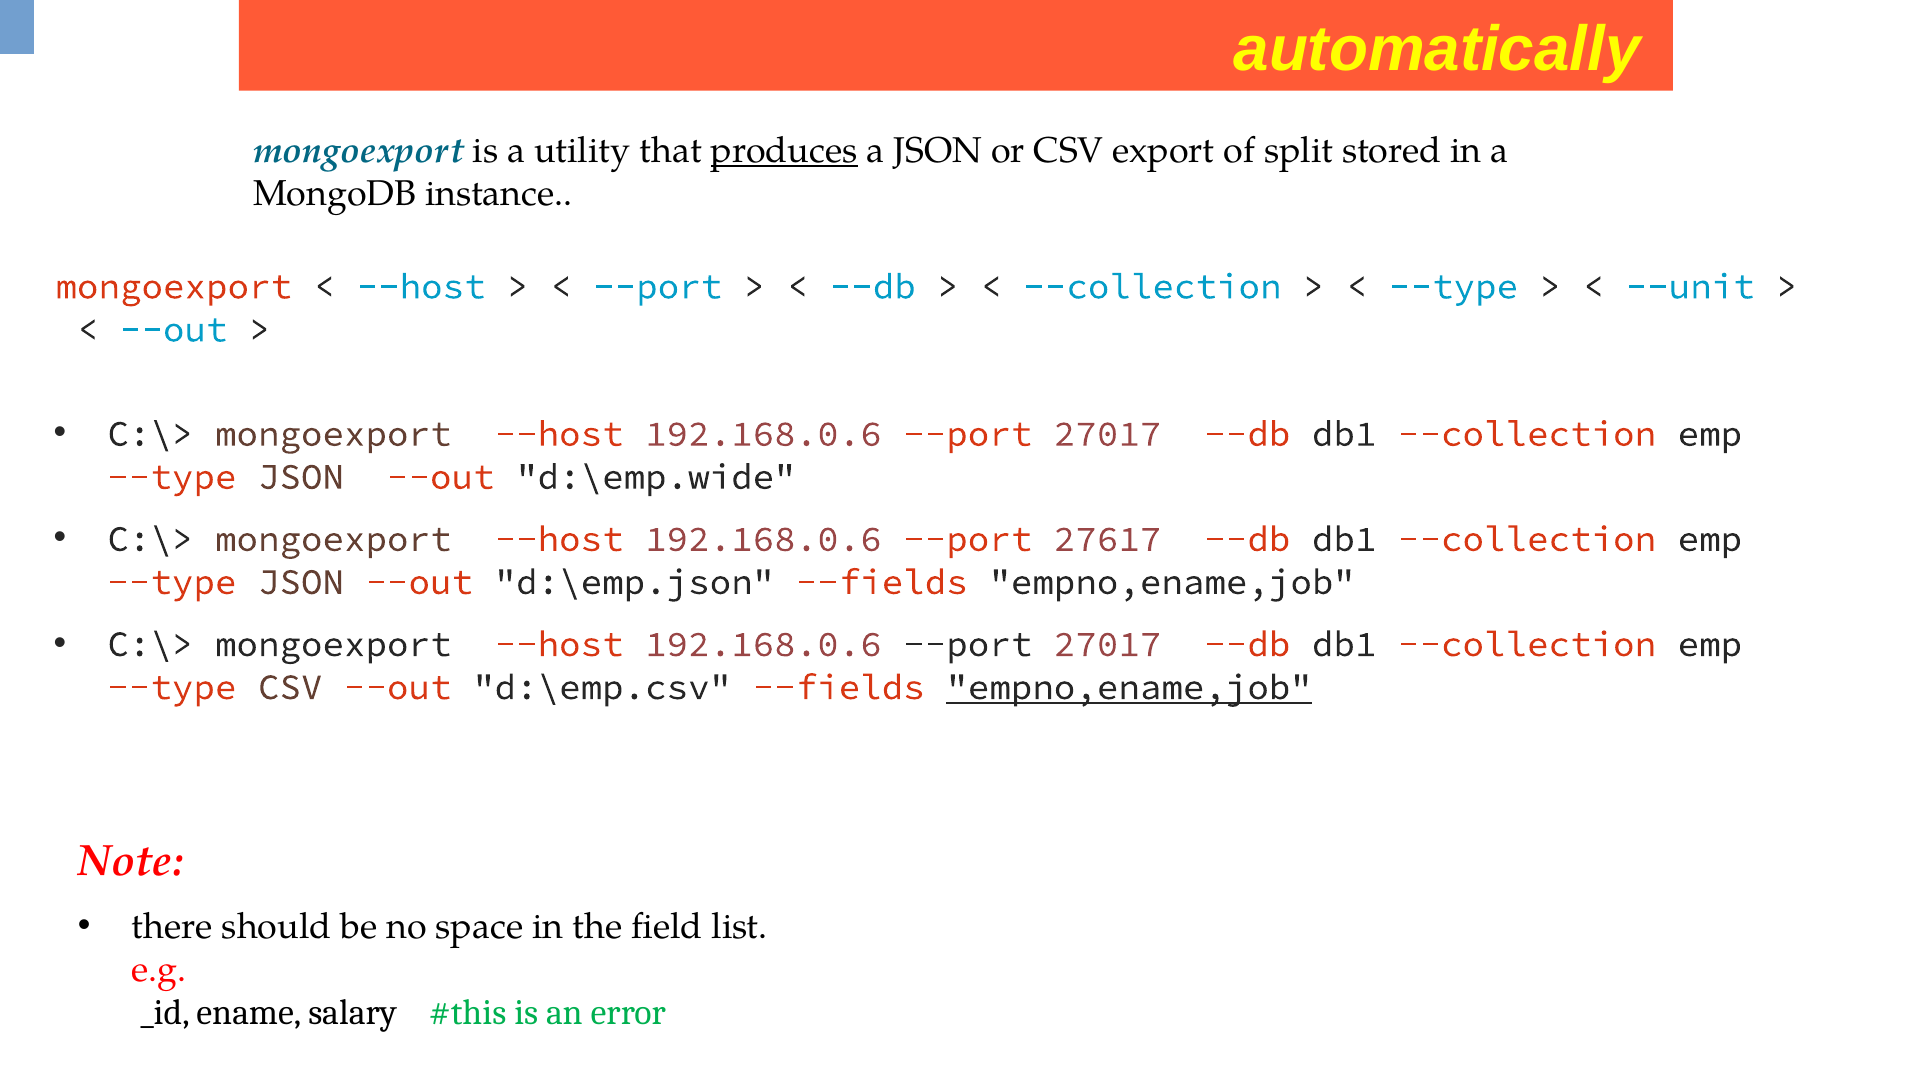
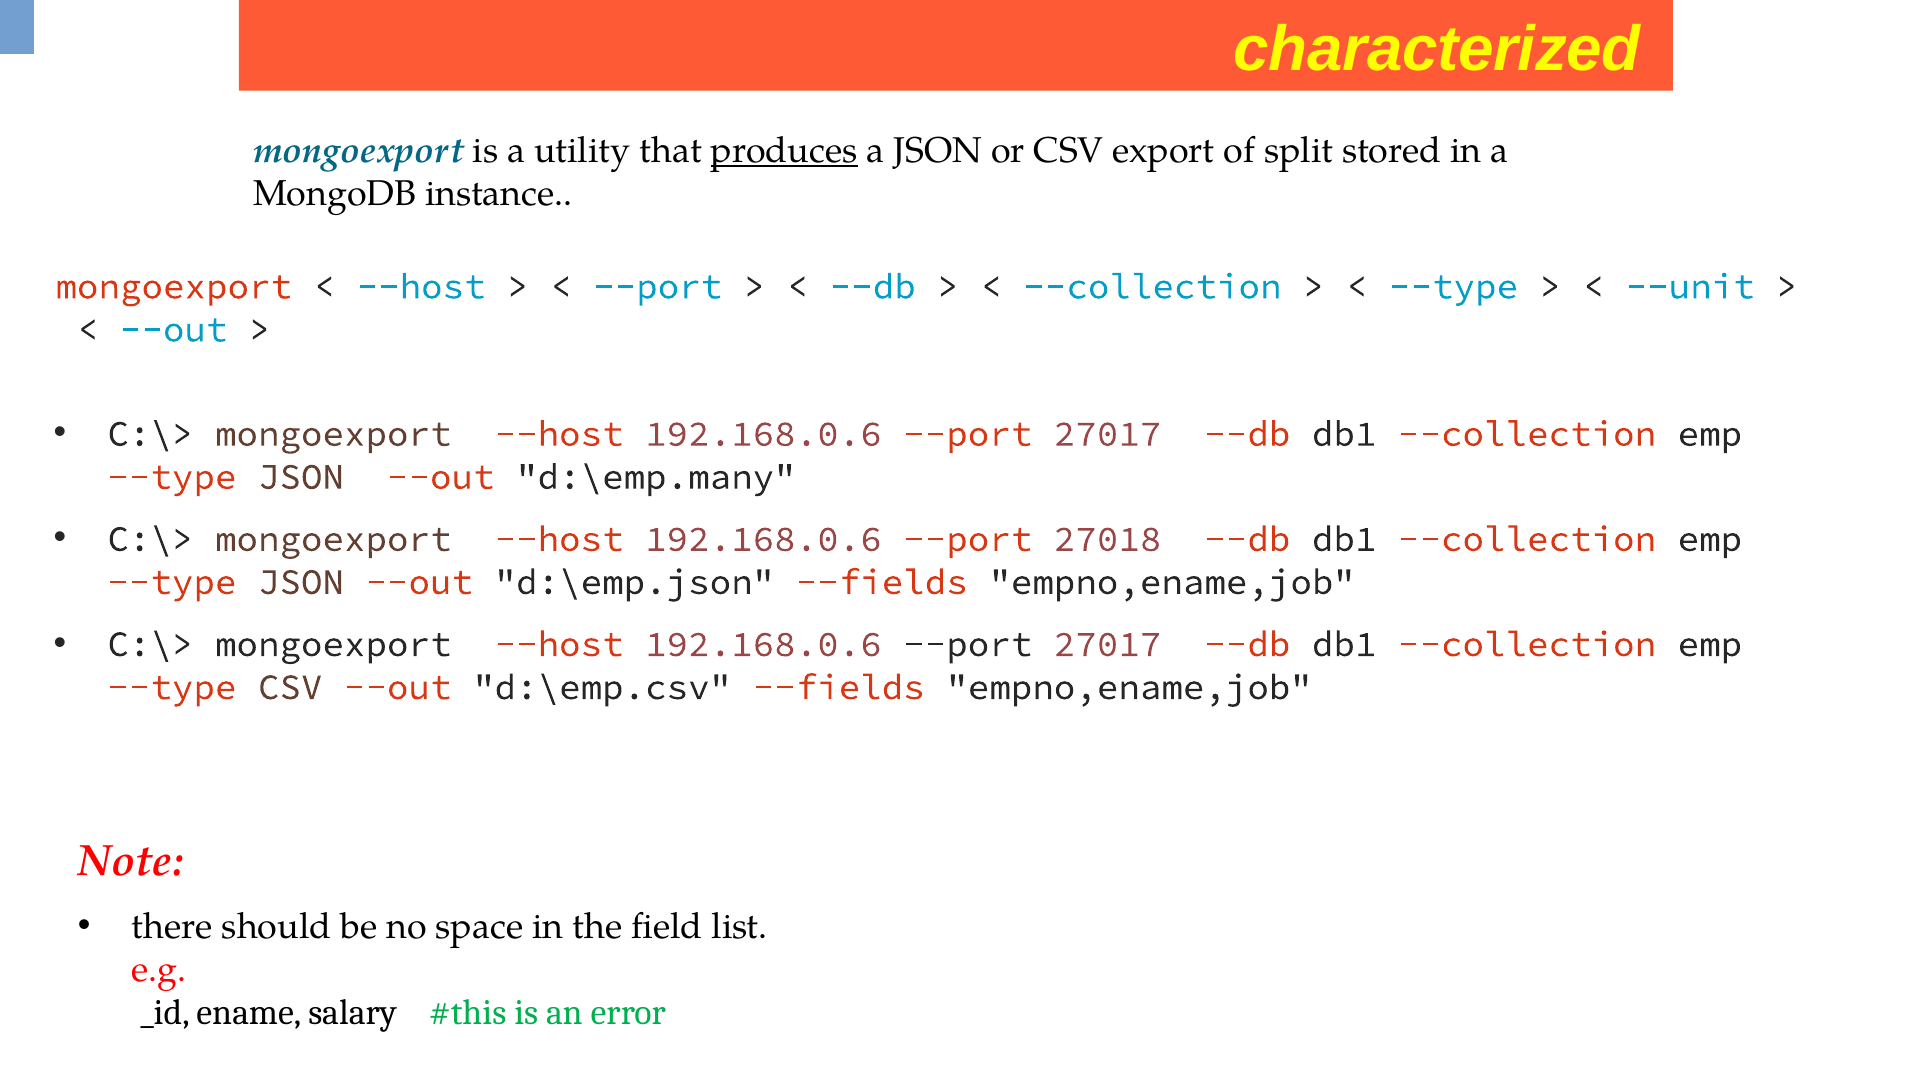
automatically: automatically -> characterized (1437, 50)
d:\emp.wide: d:\emp.wide -> d:\emp.many (656, 477)
27617: 27617 -> 27018 (1108, 539)
empno,ename,job underline: present -> none (1129, 687)
